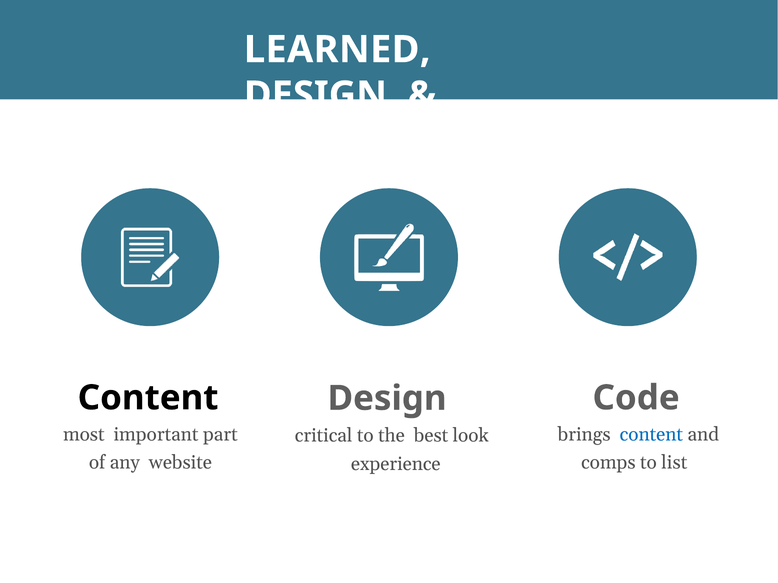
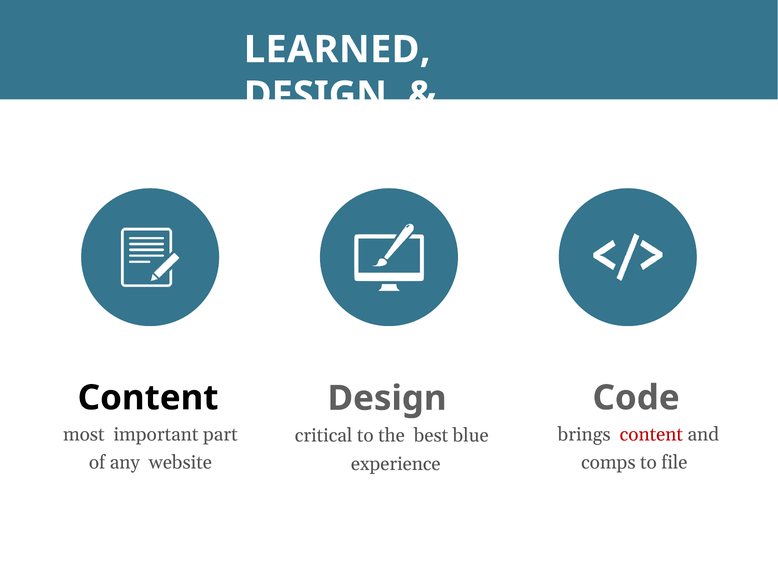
content colour: blue -> red (651, 435)
look: look -> blue (471, 436)
list: list -> file (674, 463)
